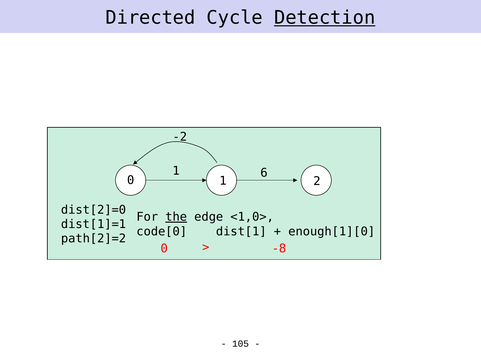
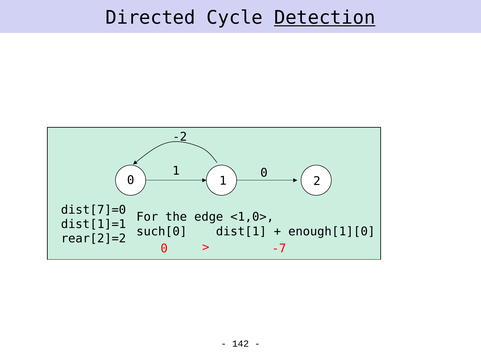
6: 6 -> 0 (264, 173)
dist[2]=0: dist[2]=0 -> dist[7]=0 (94, 210)
the underline: present -> none (176, 217)
code[0: code[0 -> such[0 (162, 232)
path[2]=2: path[2]=2 -> rear[2]=2 (94, 239)
-8: -8 -> -7 (279, 249)
105: 105 -> 142 (241, 344)
